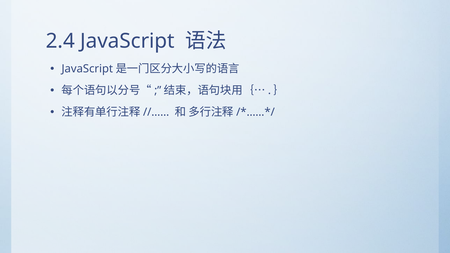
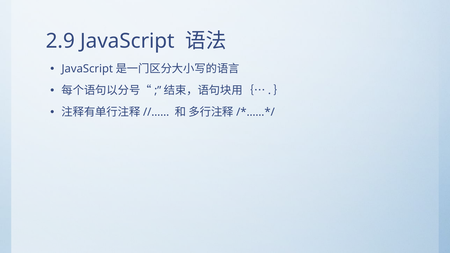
2.4: 2.4 -> 2.9 (60, 41)
